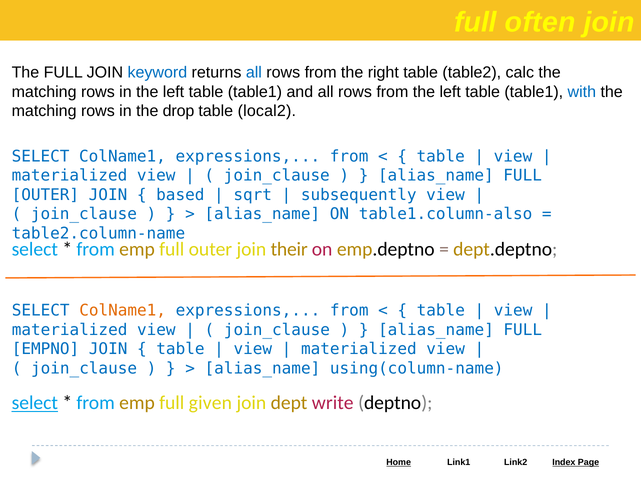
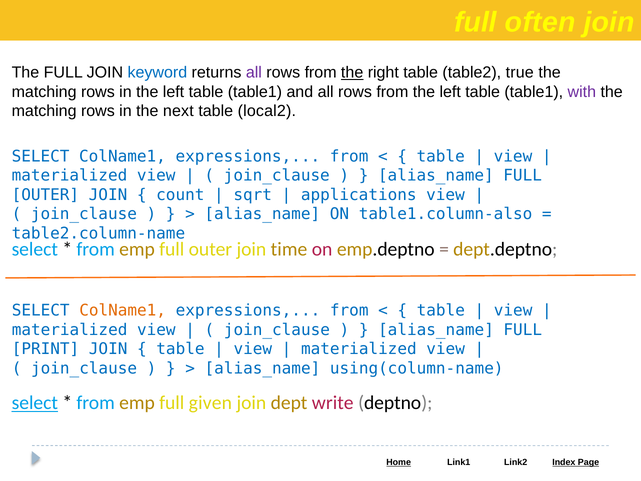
all colour: blue -> purple (254, 73)
the underline: none -> present (352, 73)
calc: calc -> true (520, 73)
with colour: blue -> purple (582, 92)
drop: drop -> next (178, 111)
based: based -> count (180, 195)
subsequently: subsequently -> applications (359, 195)
their: their -> time (289, 249)
EMPNO: EMPNO -> PRINT (46, 349)
